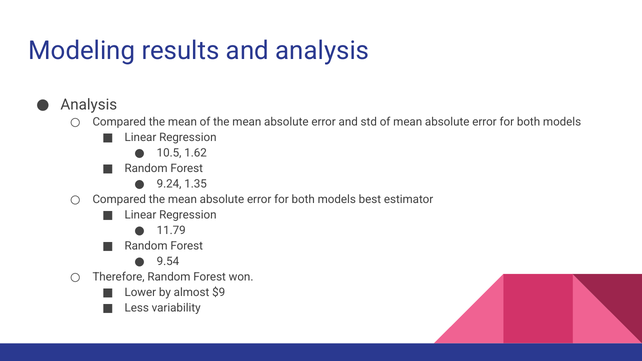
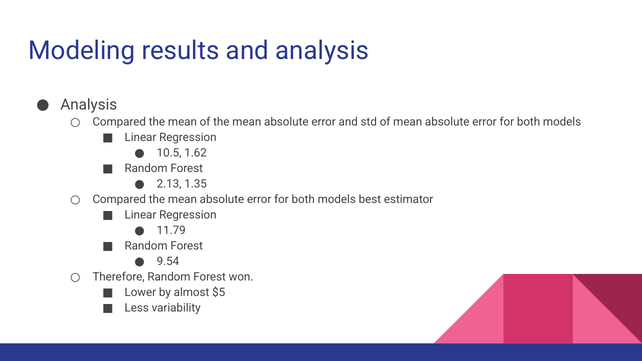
9.24: 9.24 -> 2.13 (169, 184)
$9: $9 -> $5 (219, 292)
